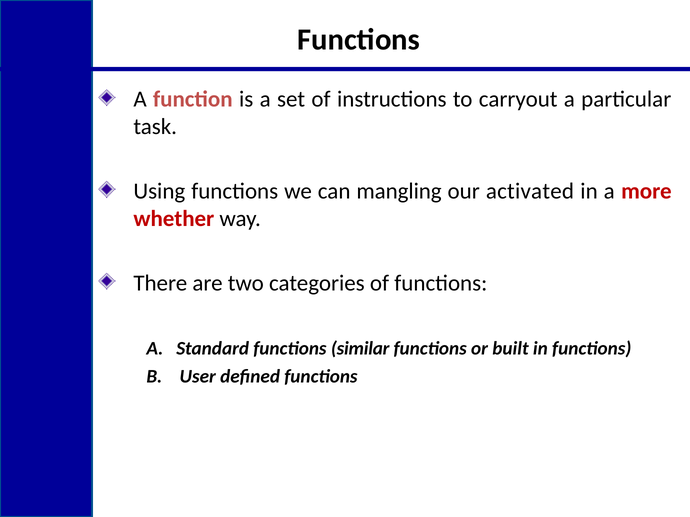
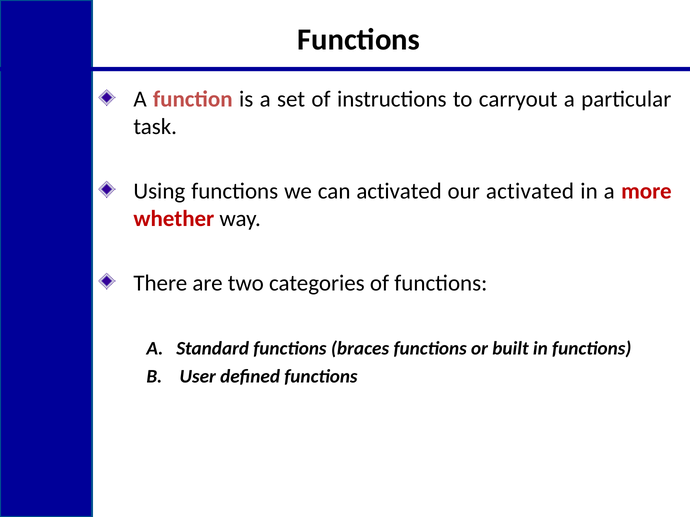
can mangling: mangling -> activated (399, 191)
similar: similar -> braces (360, 349)
